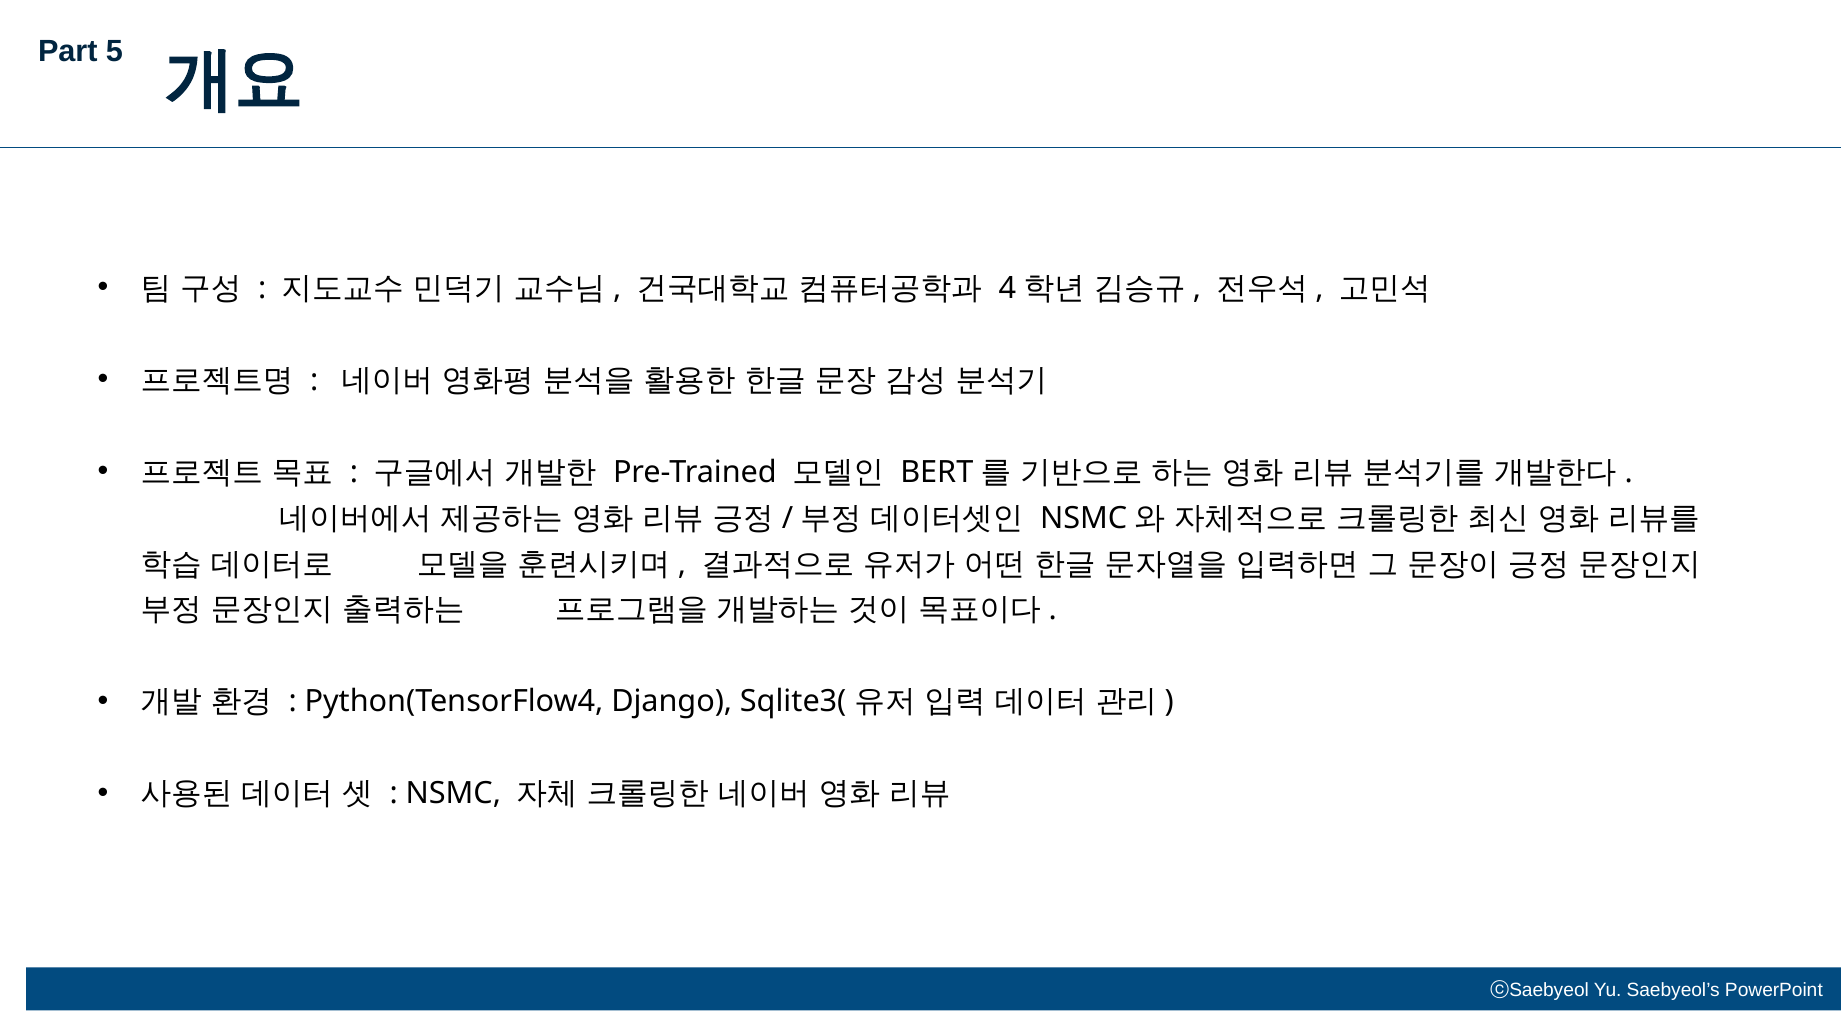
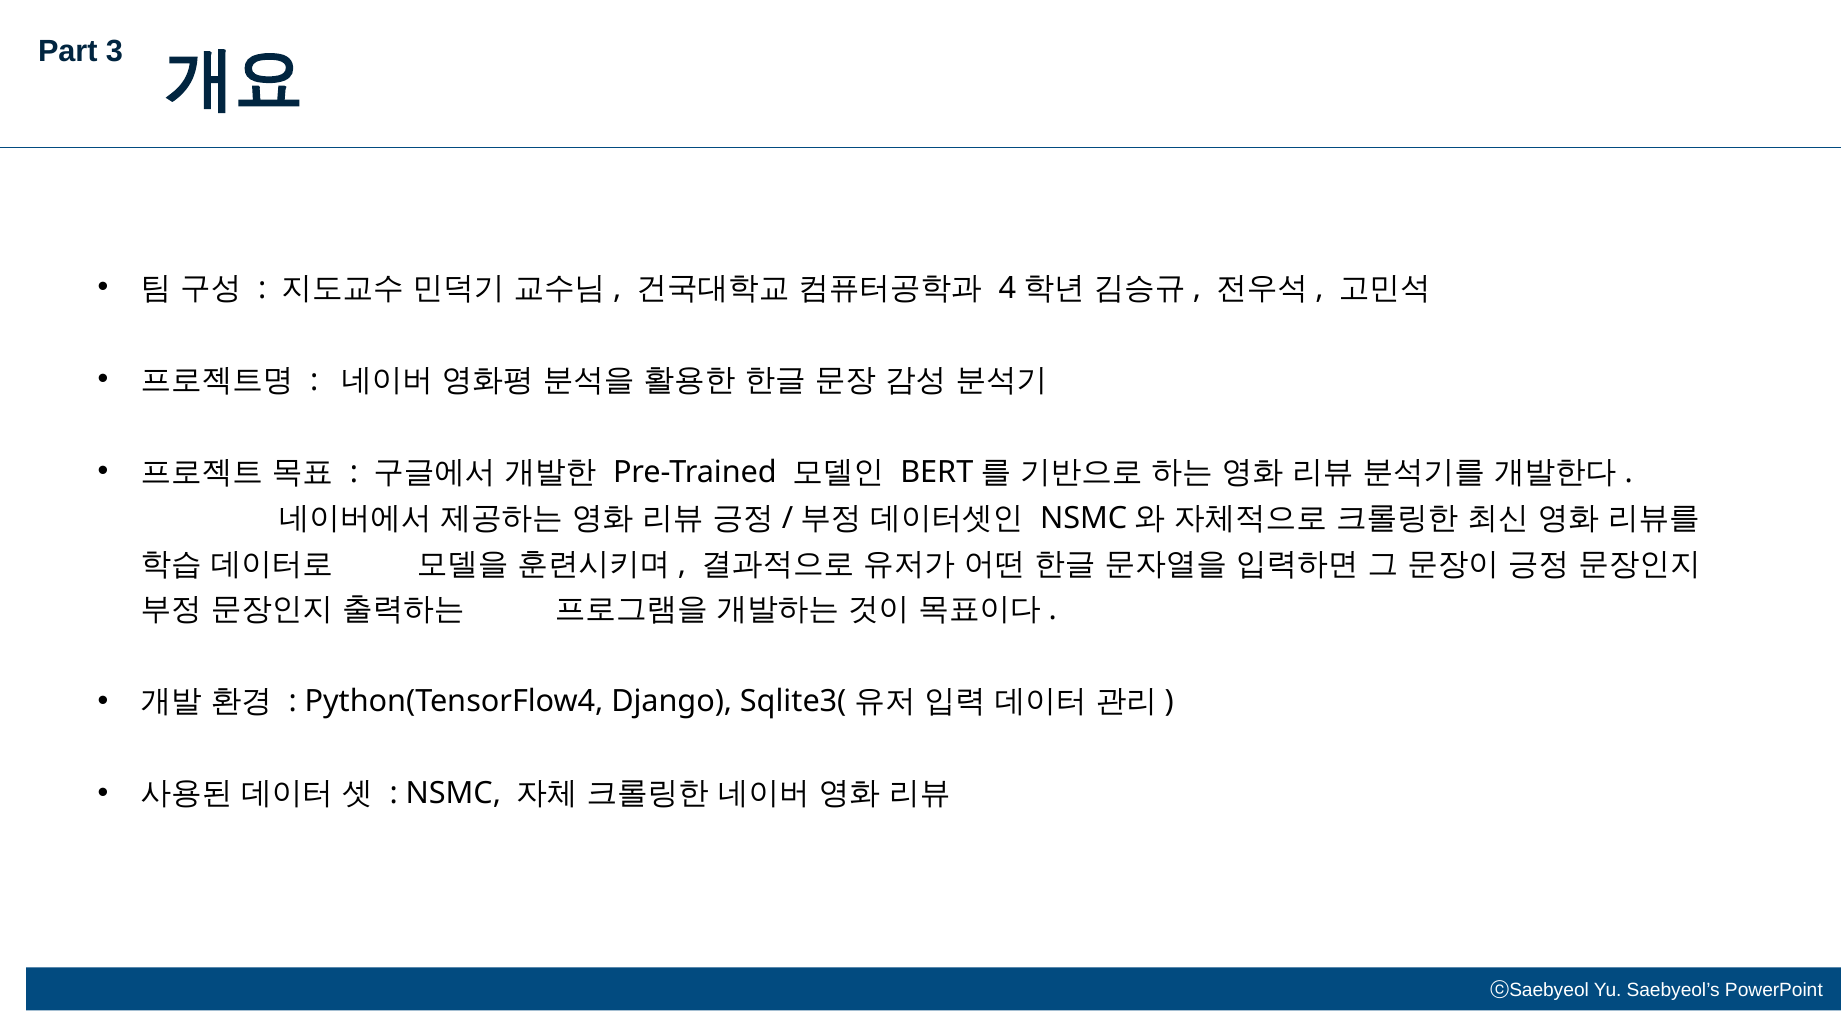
5: 5 -> 3 (114, 51)
